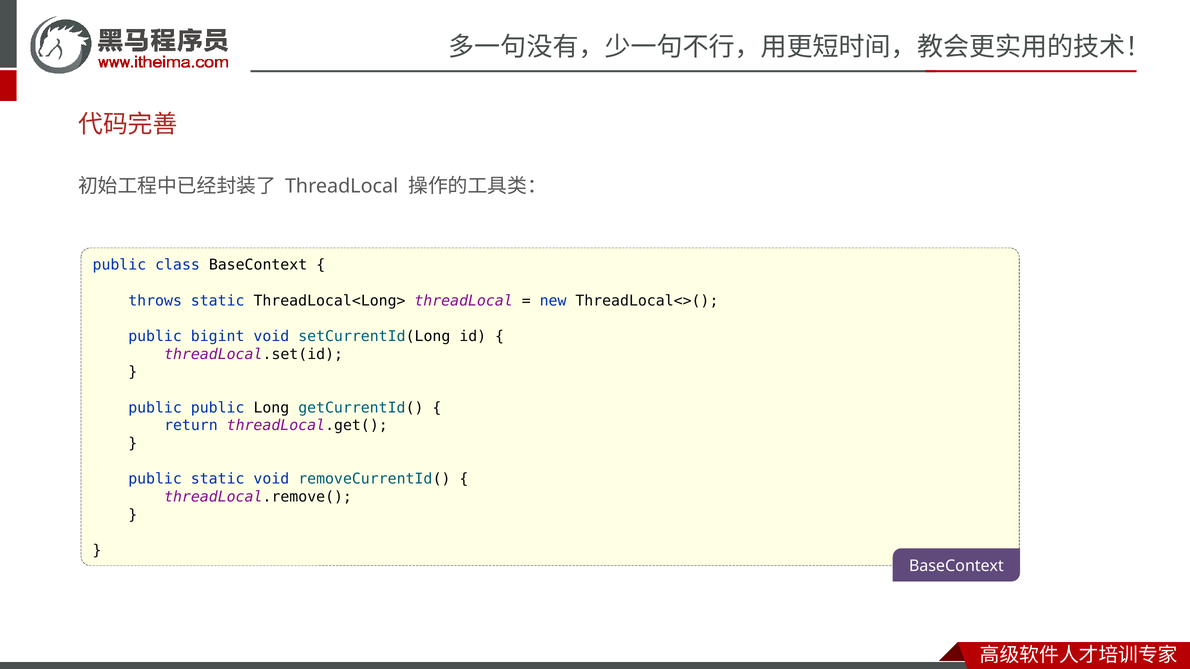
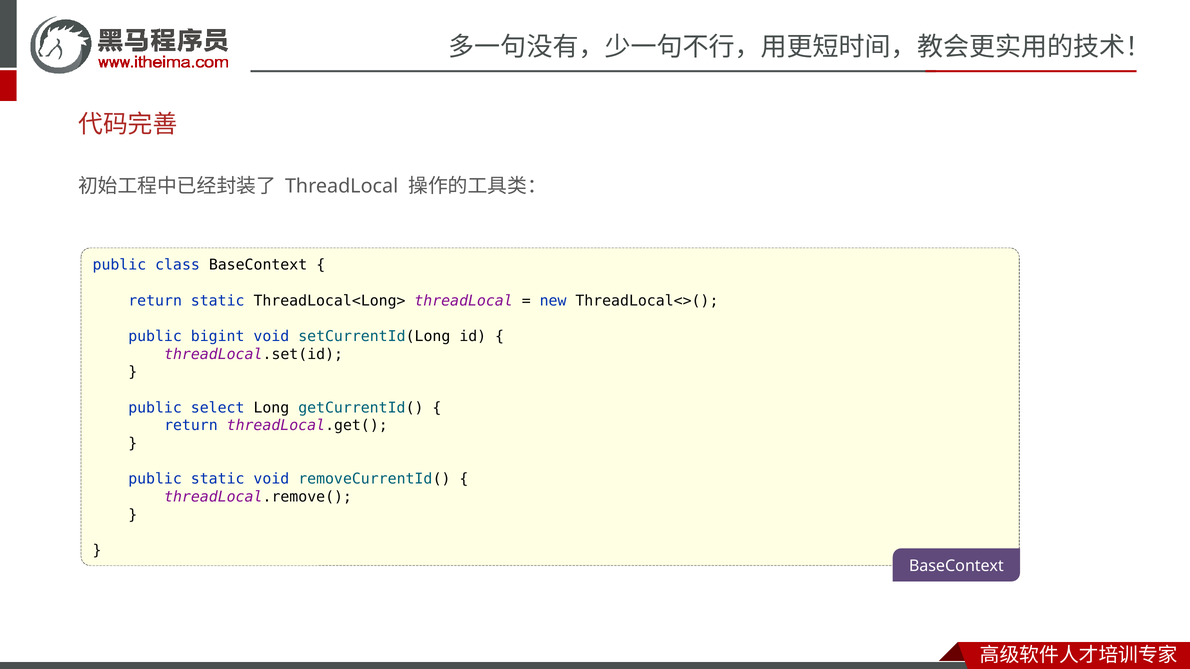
throws: throws -> return (155, 301)
public public: public -> select (218, 408)
